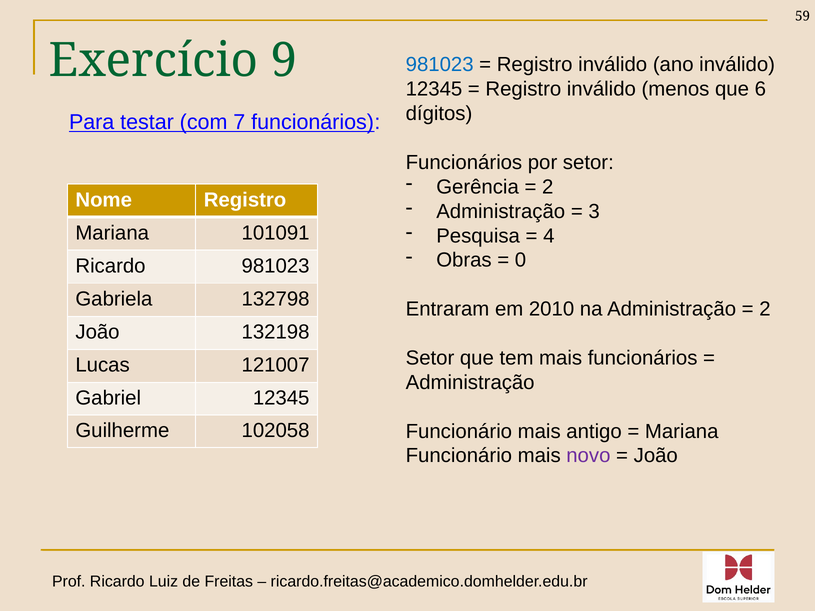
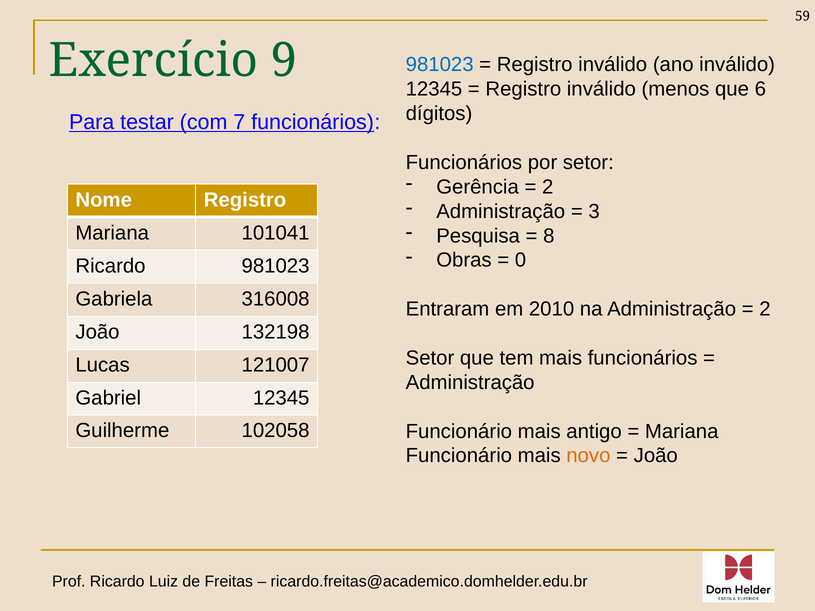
101091: 101091 -> 101041 (276, 233)
4: 4 -> 8 (549, 236)
132798: 132798 -> 316008 (276, 299)
novo colour: purple -> orange (588, 456)
